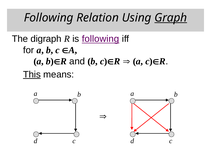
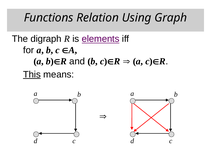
Following: Following -> Functions (49, 18)
Graph underline: present -> none (171, 18)
is following: following -> elements (101, 39)
